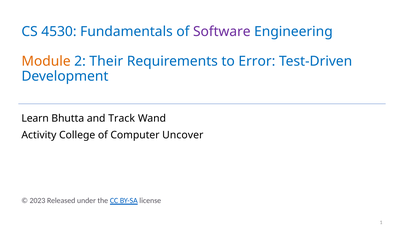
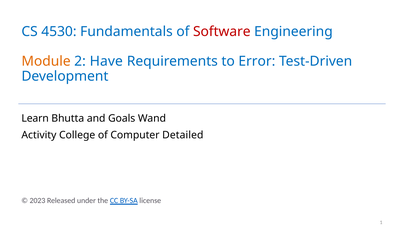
Software colour: purple -> red (222, 32)
Their: Their -> Have (106, 61)
Track: Track -> Goals (122, 118)
Uncover: Uncover -> Detailed (183, 135)
